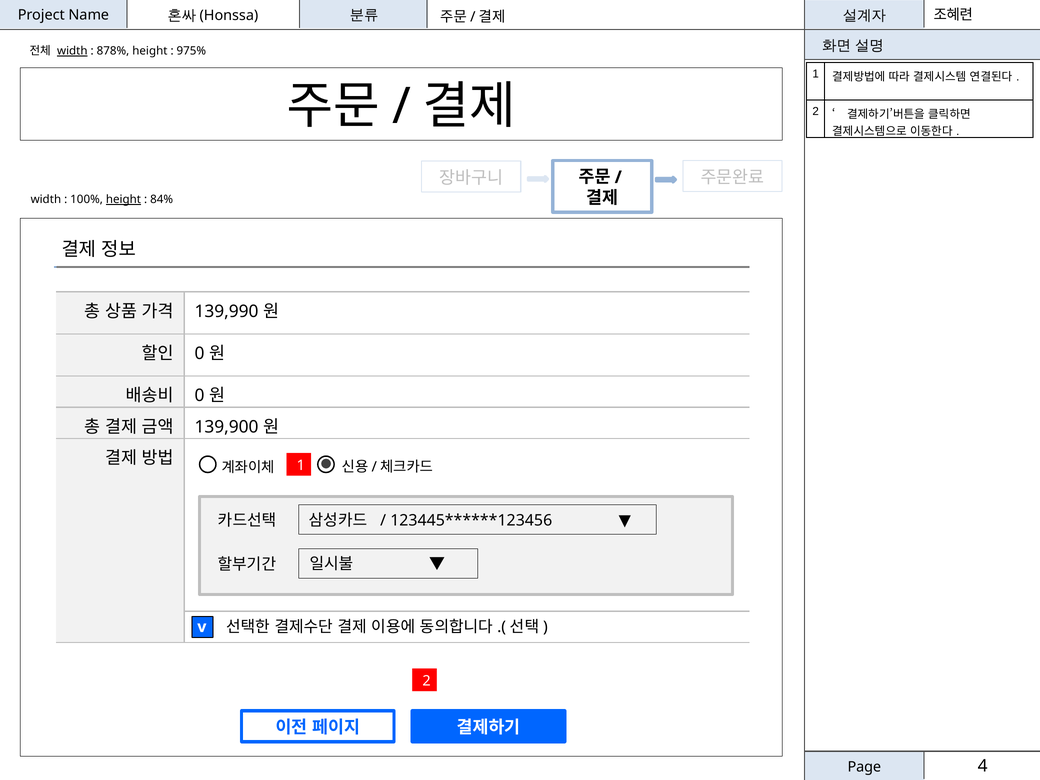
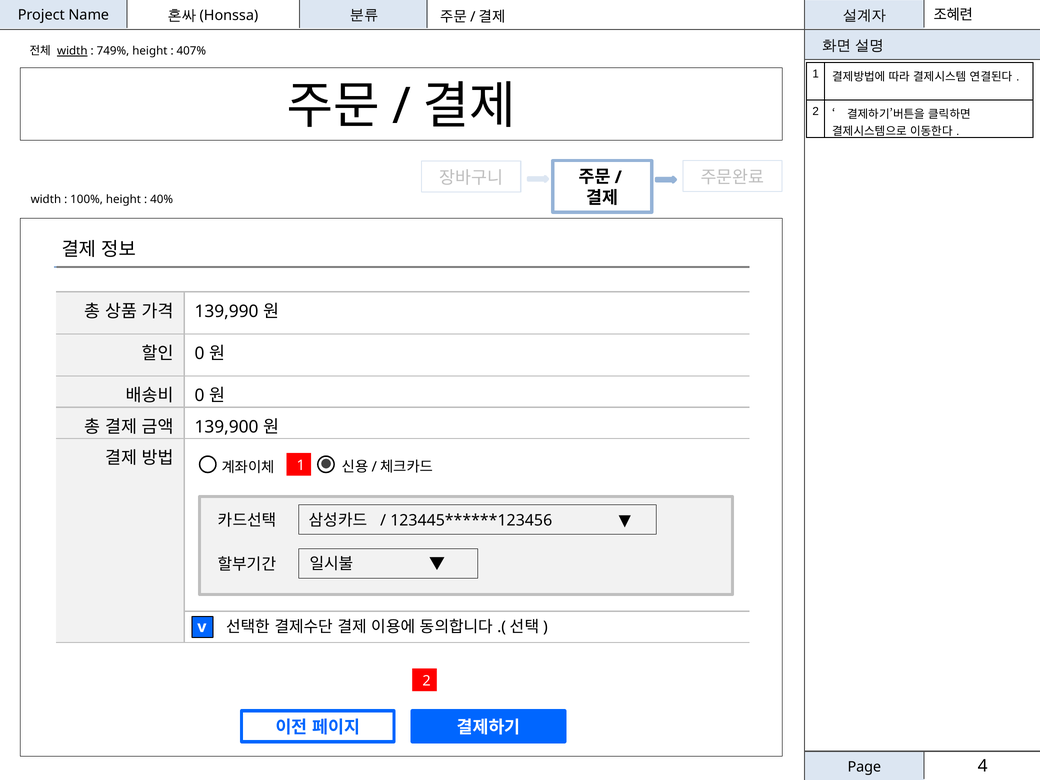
878%: 878% -> 749% (113, 51)
975%: 975% -> 407% (191, 51)
height underline: present -> none (123, 199)
84%: 84% -> 40% (162, 199)
